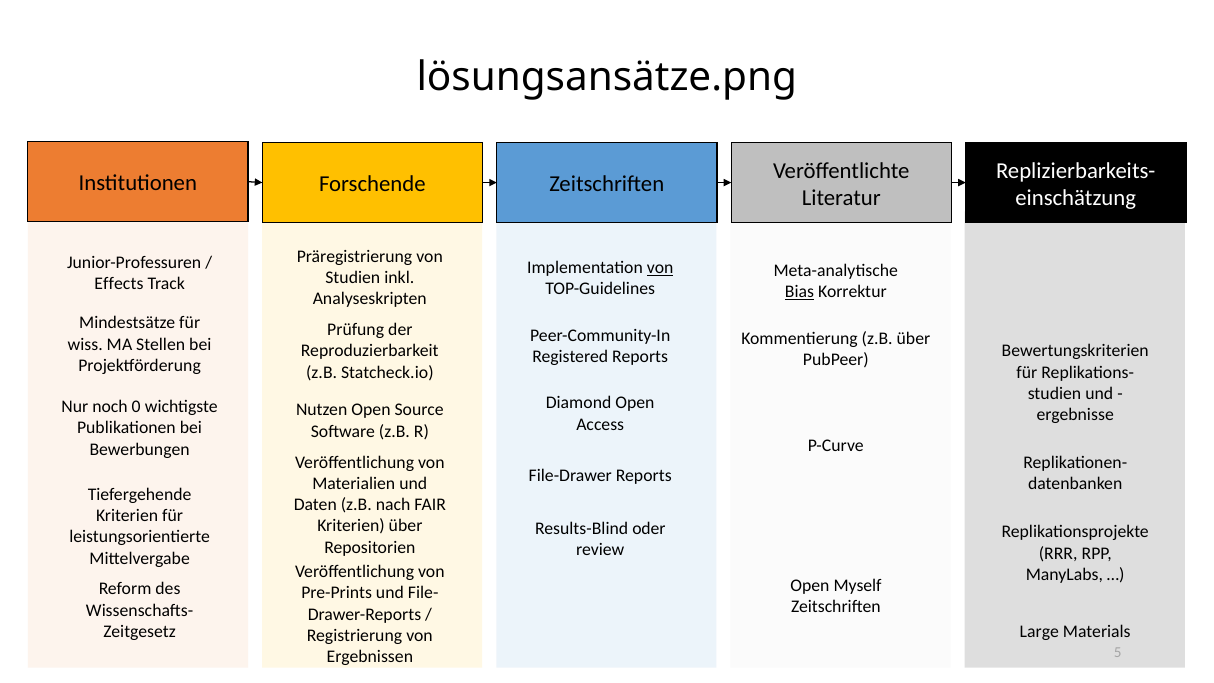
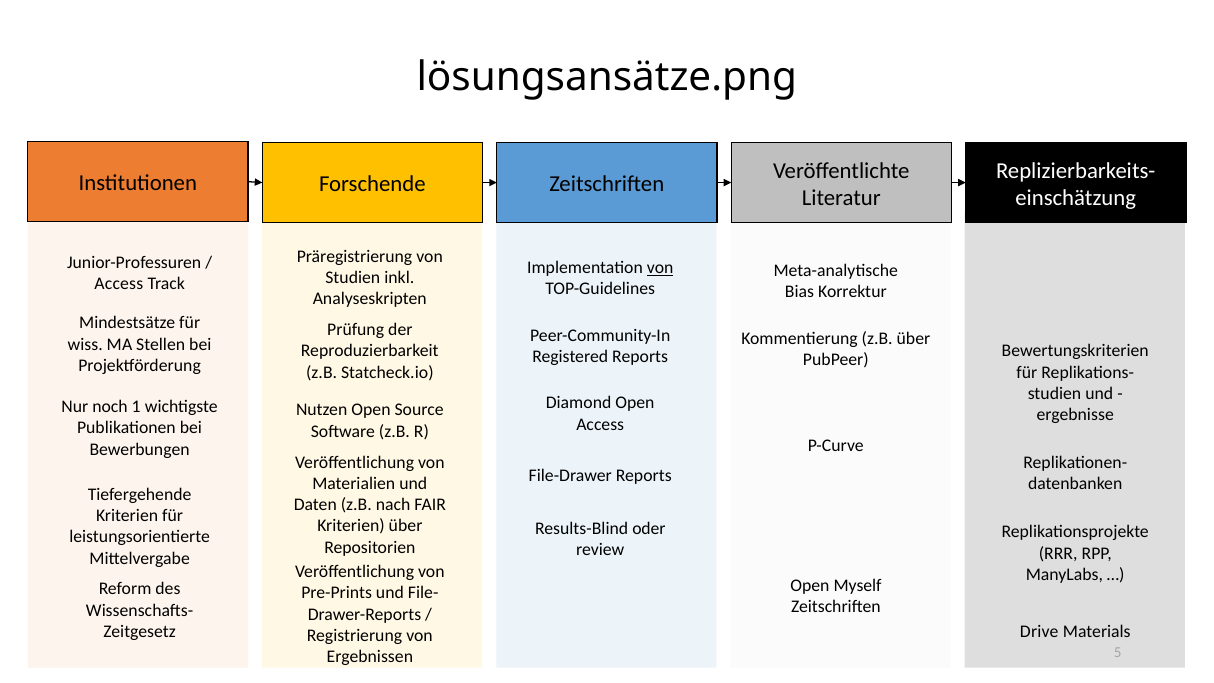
Effects: Effects -> Access (119, 284)
Bias underline: present -> none (800, 292)
0: 0 -> 1 (136, 407)
Large: Large -> Drive (1039, 632)
